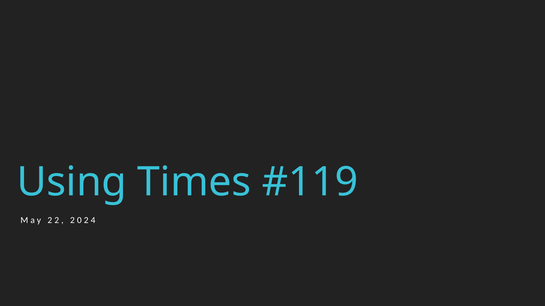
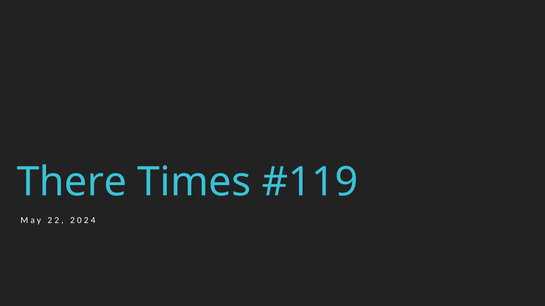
Using: Using -> There (72, 183)
